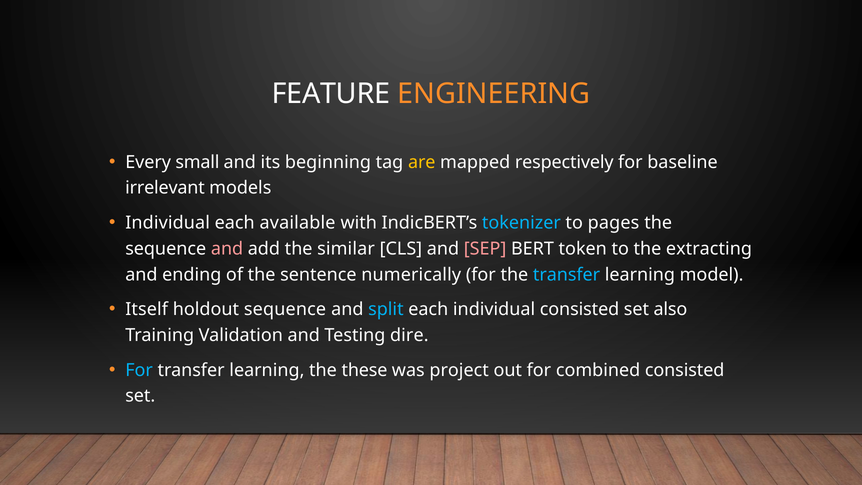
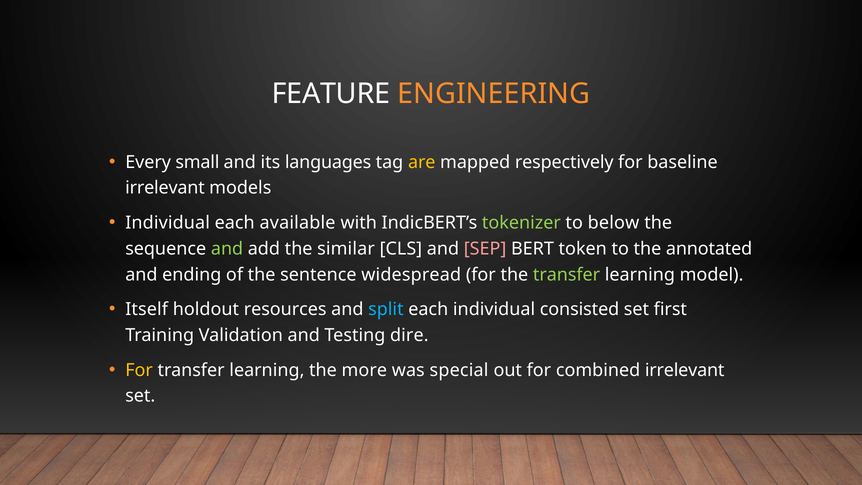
beginning: beginning -> languages (328, 162)
tokenizer colour: light blue -> light green (521, 223)
pages: pages -> below (614, 223)
and colour: pink -> light green (227, 249)
extracting: extracting -> annotated (709, 249)
numerically: numerically -> widespread (411, 275)
transfer colour: light blue -> light green (567, 275)
holdout sequence: sequence -> resources (285, 309)
also: also -> first (670, 309)
For colour: light blue -> yellow (139, 370)
these: these -> more (364, 370)
project: project -> special (459, 370)
combined consisted: consisted -> irrelevant (685, 370)
